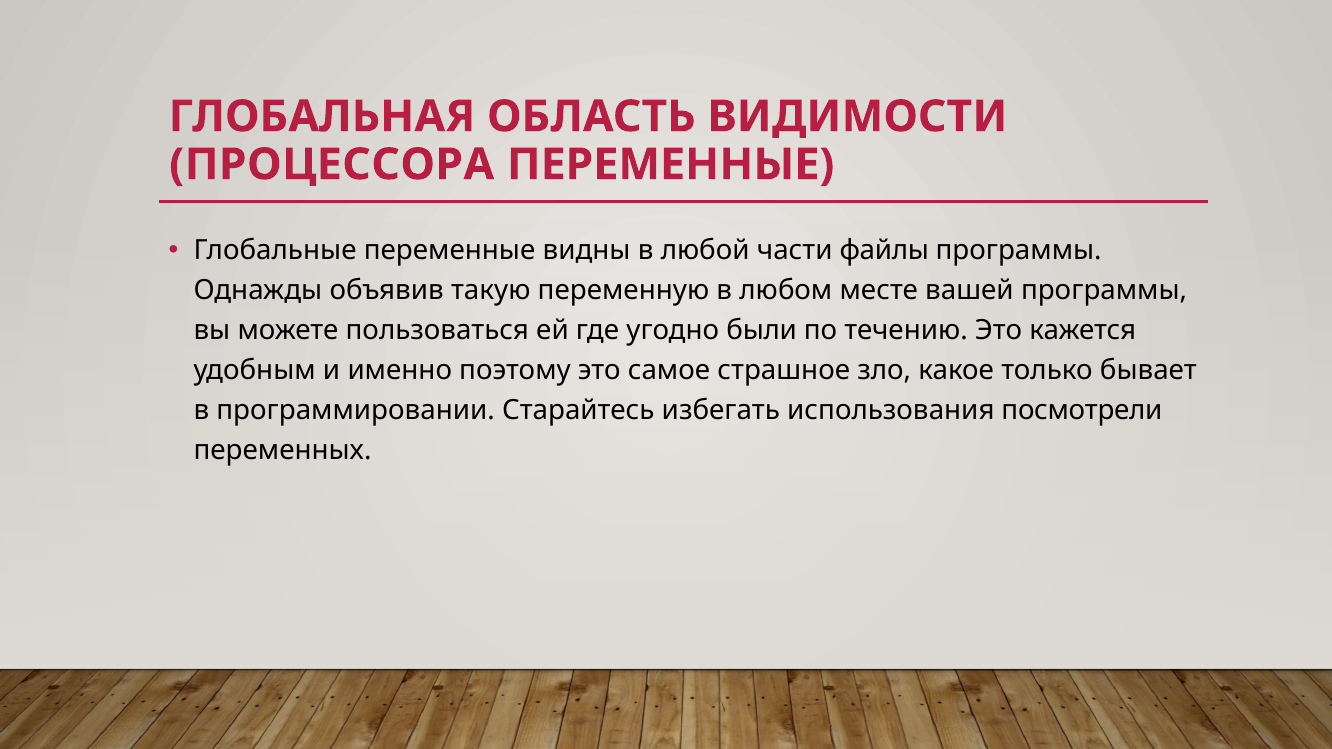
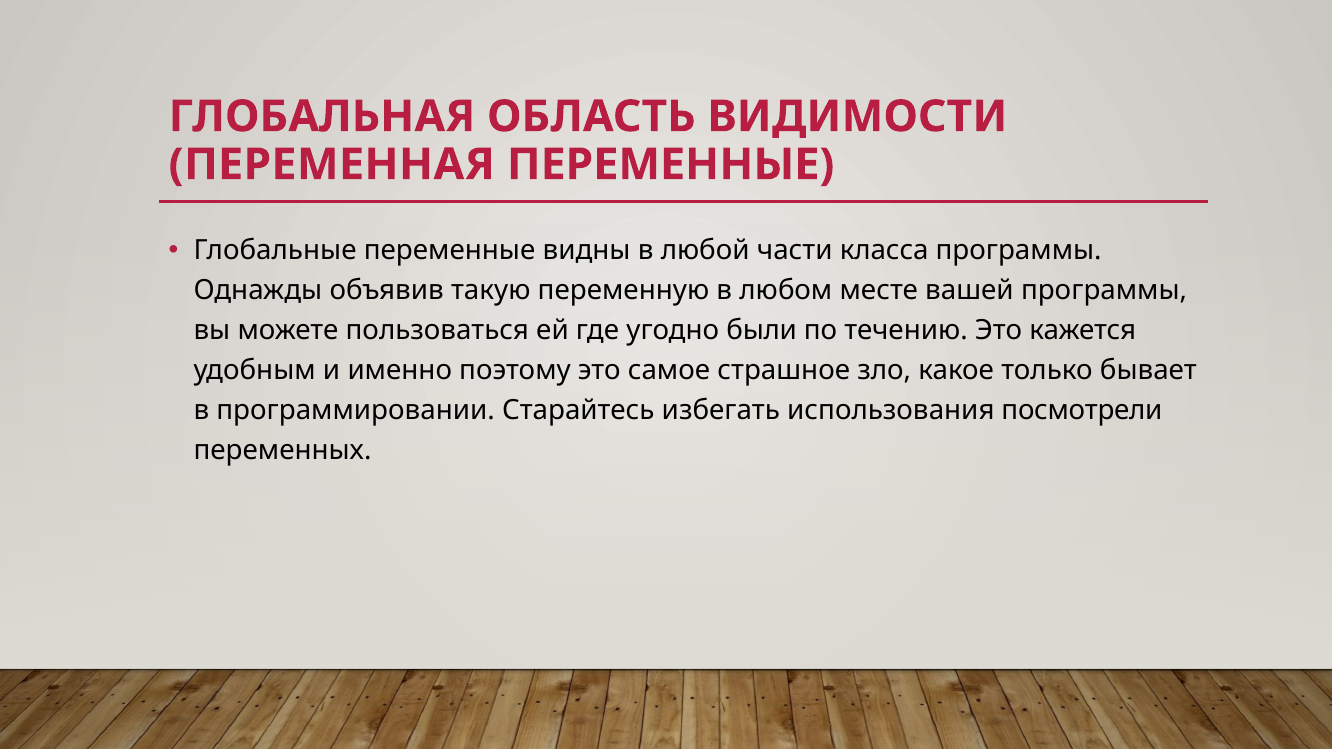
ПРОЦЕССОРА: ПРОЦЕССОРА -> ПЕРЕМЕННАЯ (332, 165)
файлы: файлы -> класса (884, 250)
